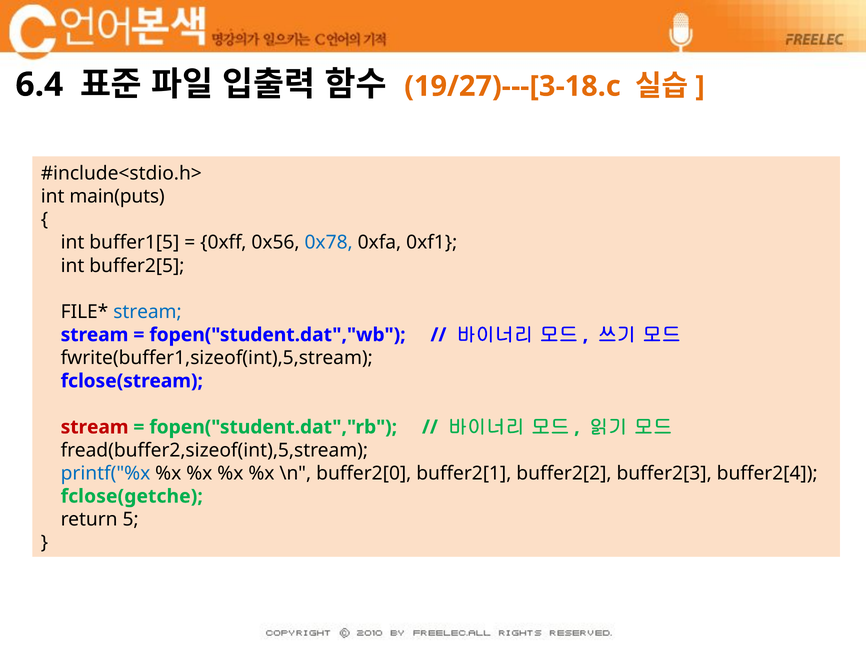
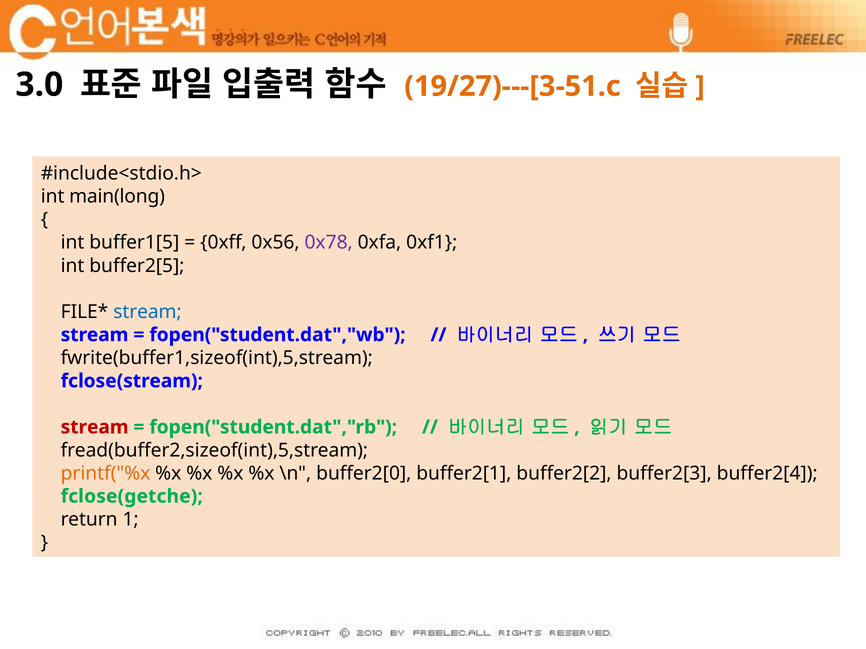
6.4: 6.4 -> 3.0 (39, 85)
19/27)---[3-18.c: 19/27)---[3-18.c -> 19/27)---[3-51.c (512, 86)
main(puts: main(puts -> main(long (117, 197)
0x78 colour: blue -> purple (329, 243)
printf("%x colour: blue -> orange (106, 474)
5: 5 -> 1 (131, 520)
